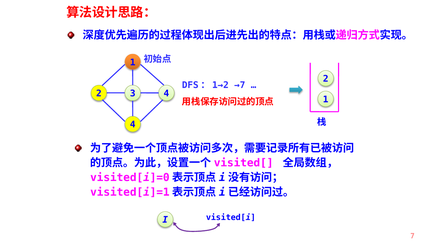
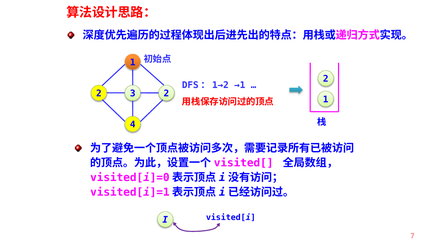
→7: →7 -> →1 (240, 85)
2 4: 4 -> 2 (166, 94)
